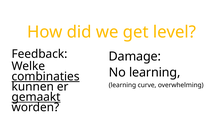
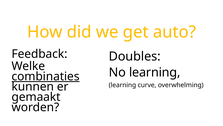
level: level -> auto (174, 32)
Damage: Damage -> Doubles (135, 56)
gemaakt underline: present -> none (36, 97)
